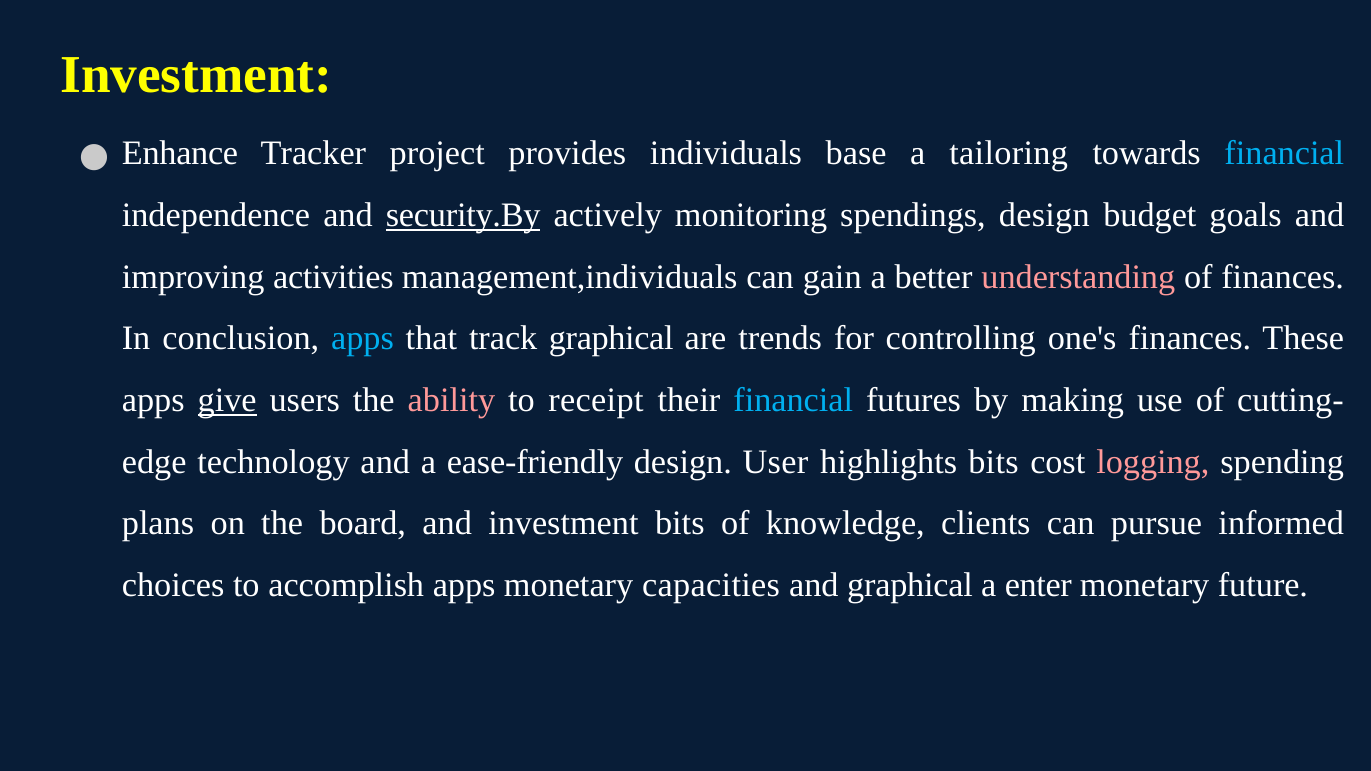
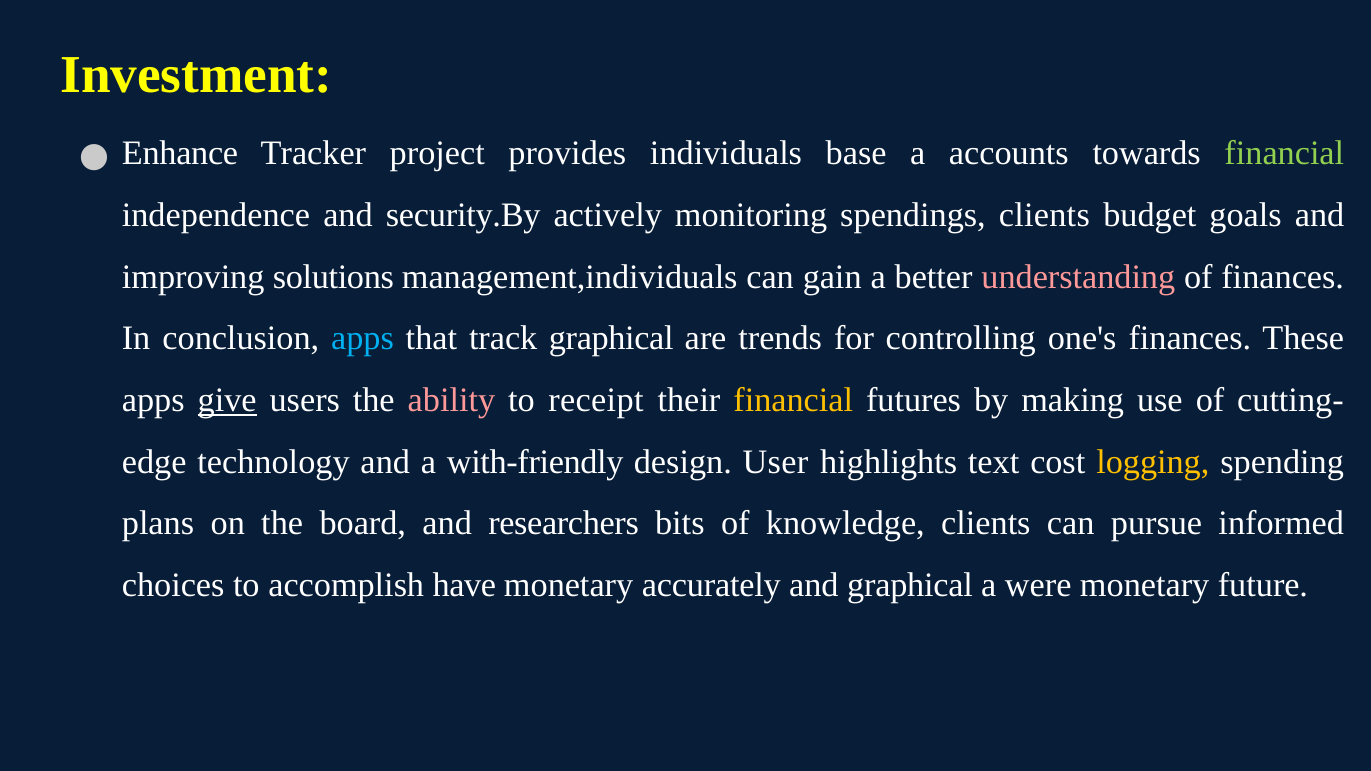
tailoring: tailoring -> accounts (1009, 153)
financial colour: light blue -> light green (1284, 153)
security.By underline: present -> none (463, 215)
spendings design: design -> clients (1044, 215)
activities: activities -> solutions (333, 277)
financial colour: light blue -> yellow (793, 400)
ease-friendly: ease-friendly -> with-friendly (535, 462)
highlights bits: bits -> text (994, 462)
logging colour: pink -> yellow (1153, 462)
and investment: investment -> researchers (564, 524)
accomplish apps: apps -> have (464, 585)
capacities: capacities -> accurately (711, 585)
enter: enter -> were (1038, 585)
